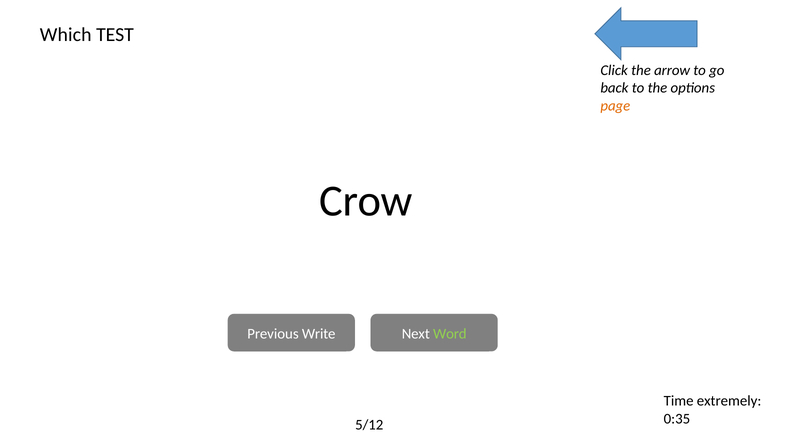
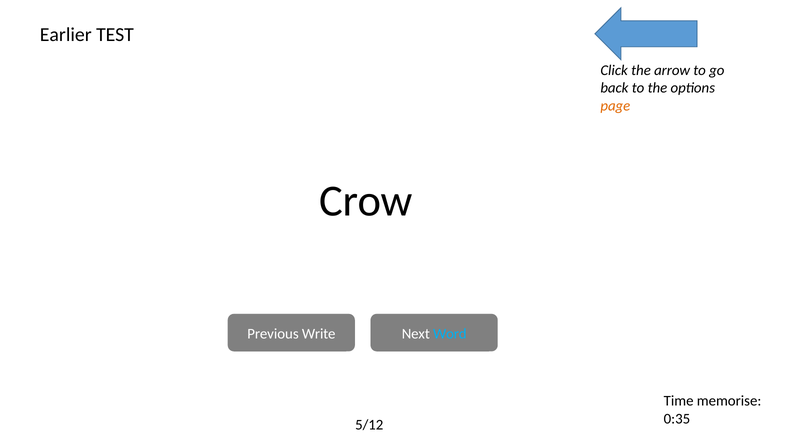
Which: Which -> Earlier (66, 35)
Word colour: light green -> light blue (450, 334)
extremely: extremely -> memorise (729, 401)
